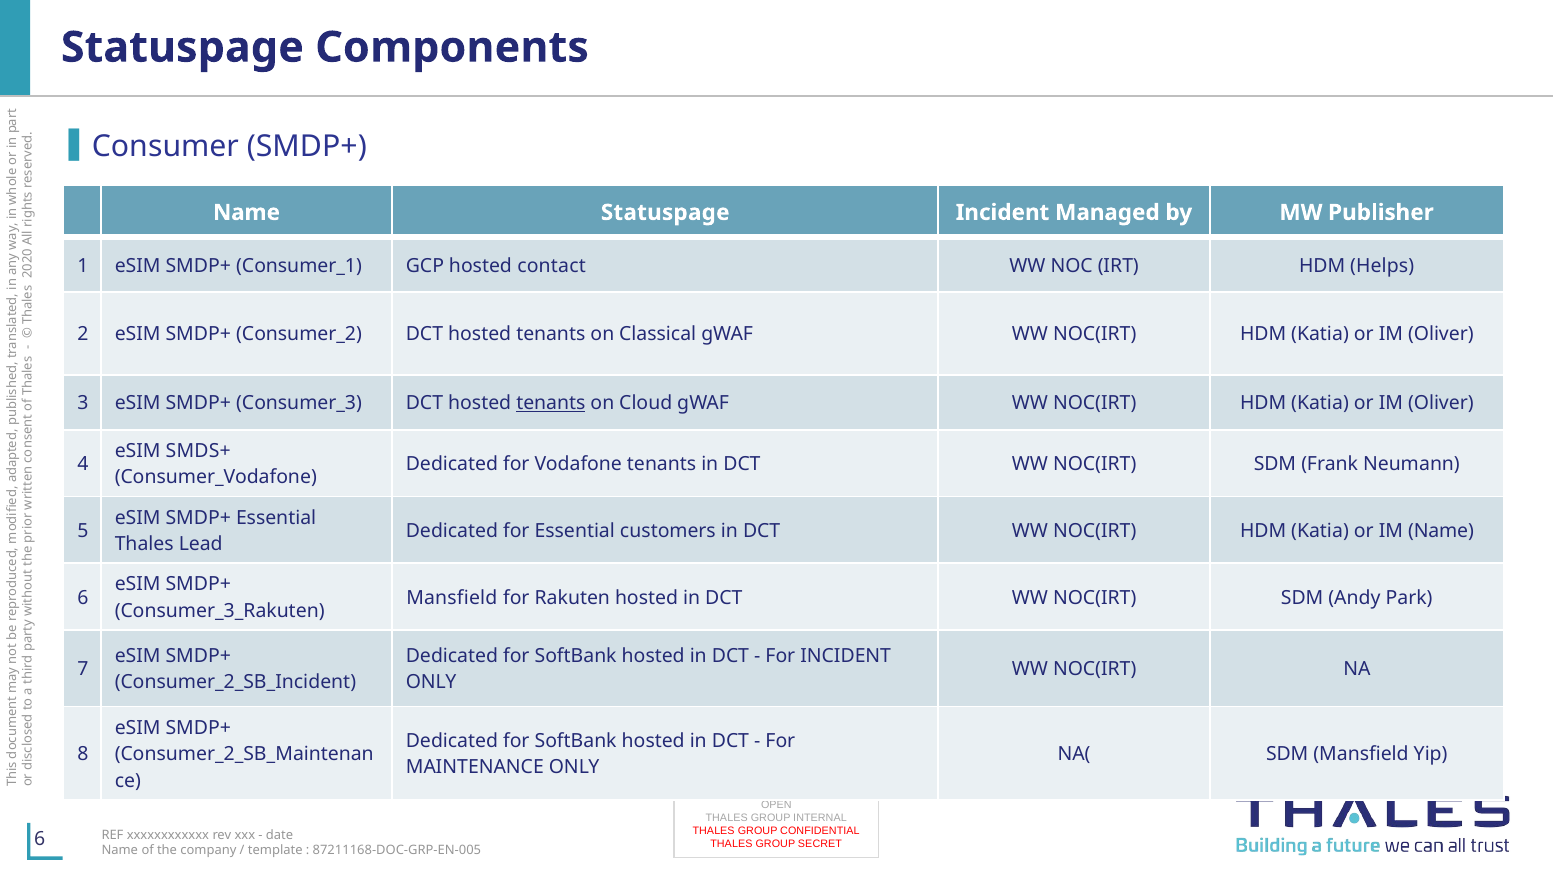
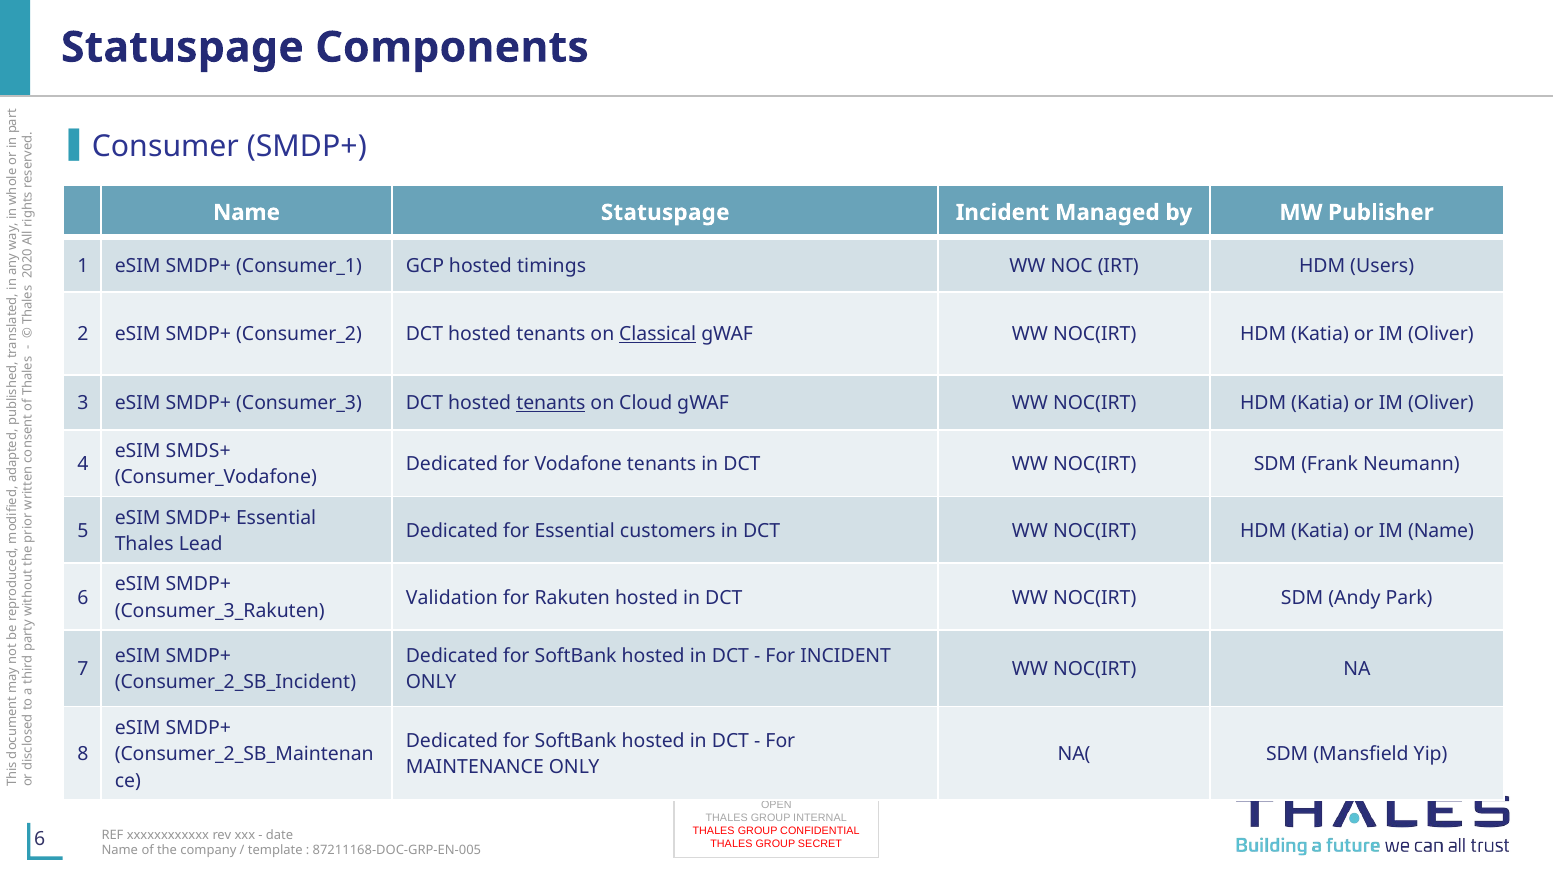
contact: contact -> timings (552, 266)
Helps: Helps -> Users (1382, 266)
Classical underline: none -> present (658, 334)
Mansfield: Mansfield -> Validation (452, 597)
